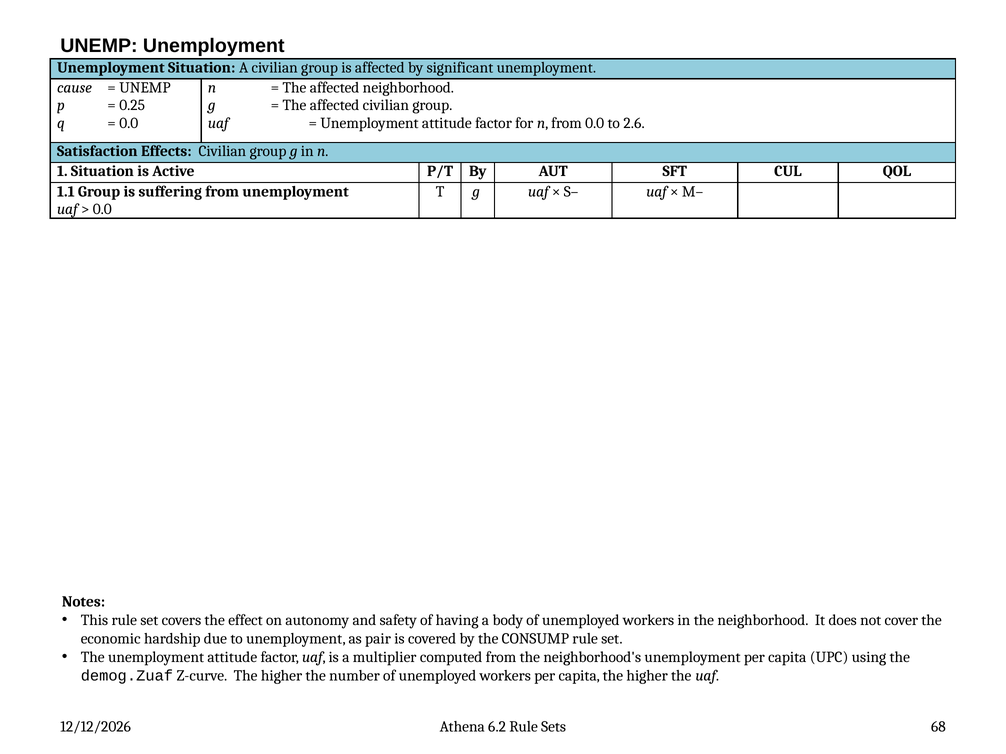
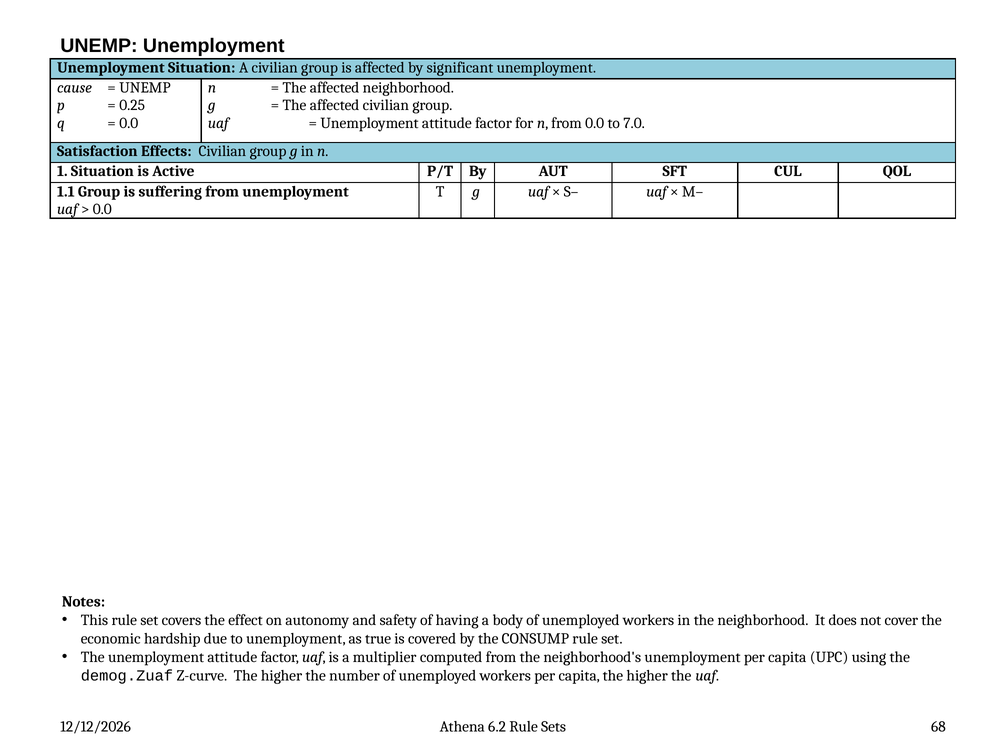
2.6: 2.6 -> 7.0 (634, 123)
pair: pair -> true (378, 639)
